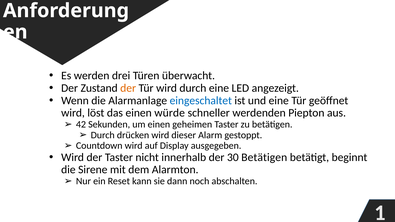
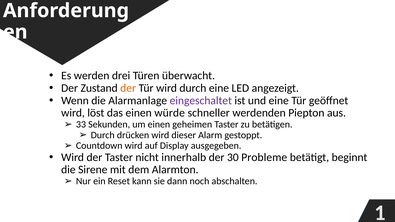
eingeschaltet colour: blue -> purple (201, 101)
42: 42 -> 33 (81, 125)
30 Betätigen: Betätigen -> Probleme (264, 157)
